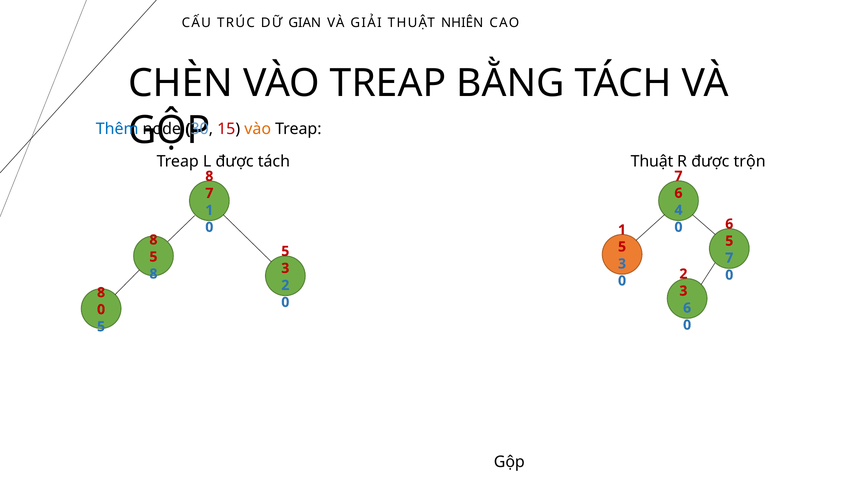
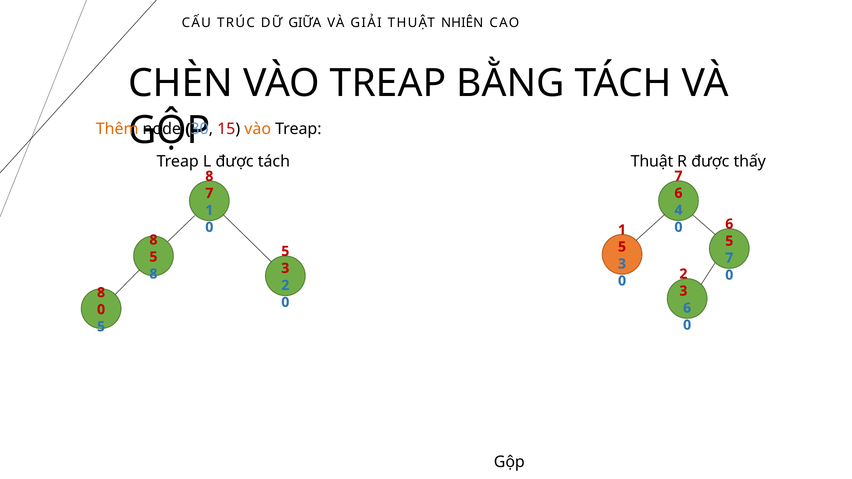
GIAN: GIAN -> GIỮA (305, 23)
Thêm colour: blue -> orange (117, 129)
trộn: trộn -> thấy (750, 162)
